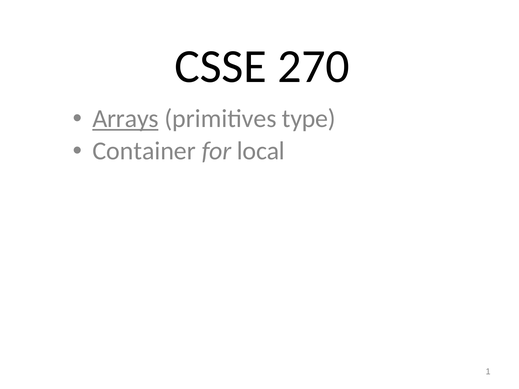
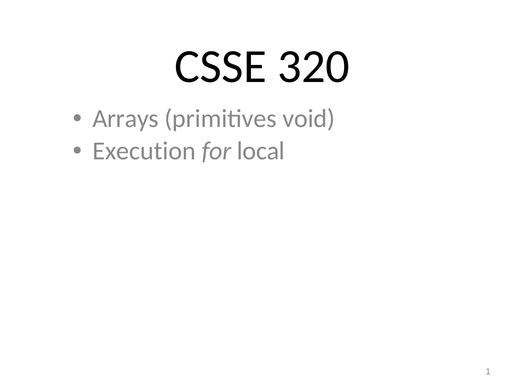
270: 270 -> 320 (313, 67)
Arrays underline: present -> none (126, 119)
type: type -> void (309, 119)
Container: Container -> Execution (144, 151)
